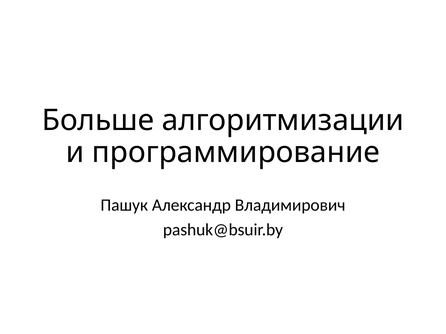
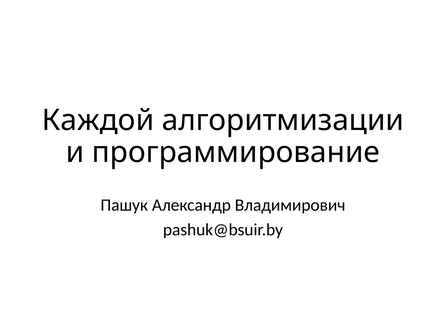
Больше: Больше -> Каждой (98, 121)
